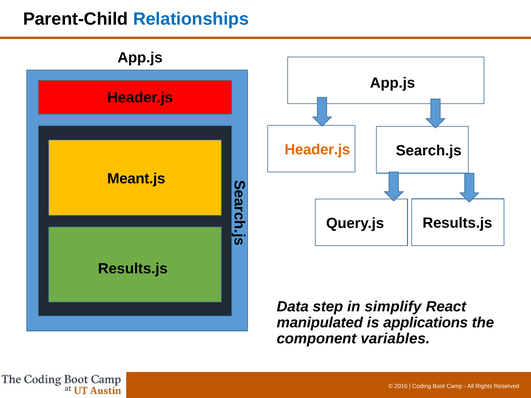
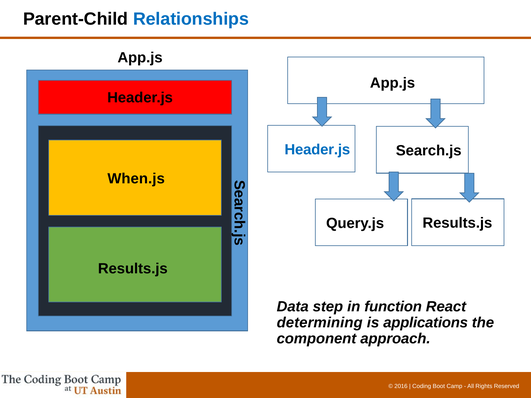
Header.js colour: orange -> blue (317, 150)
Meant.js: Meant.js -> When.js (136, 179)
simplify: simplify -> function (393, 307)
manipulated: manipulated -> determining (320, 323)
variables: variables -> approach (395, 339)
